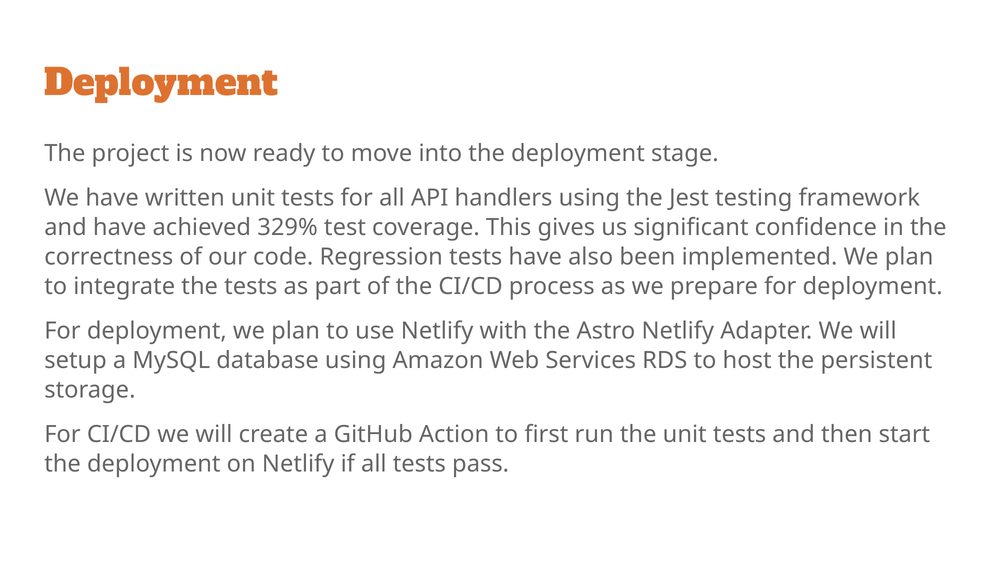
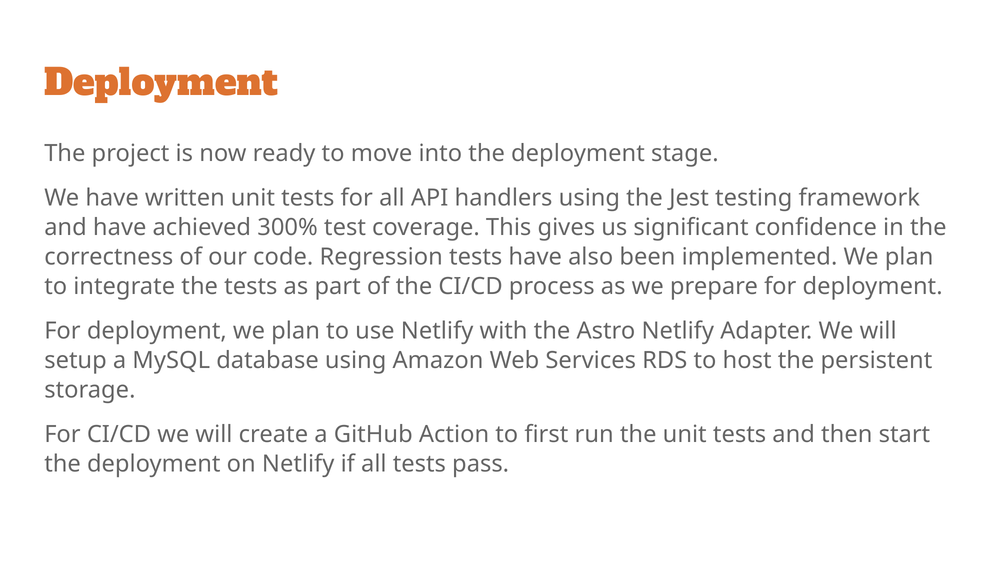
329%: 329% -> 300% (288, 227)
